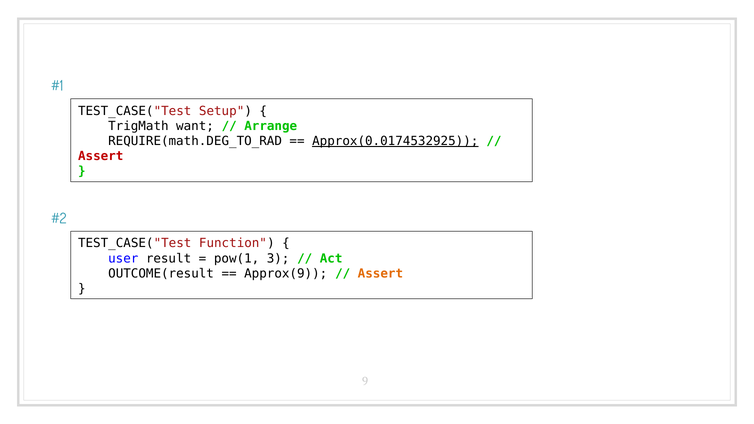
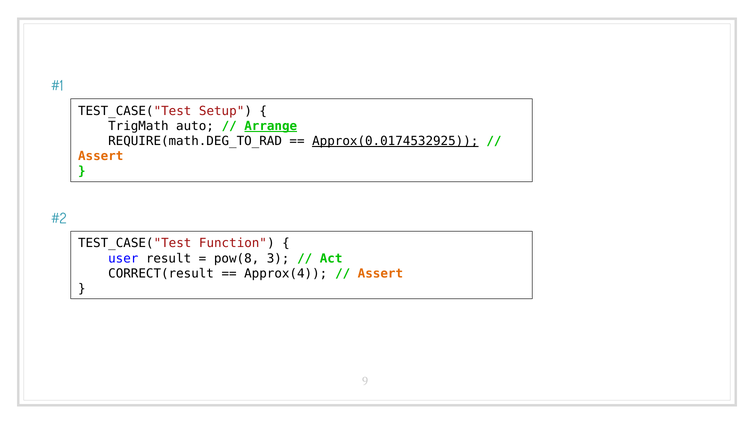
want: want -> auto (195, 126)
Arrange underline: none -> present (271, 126)
Assert colour: red -> orange (101, 156)
pow(1: pow(1 -> pow(8 (237, 258)
OUTCOME(result: OUTCOME(result -> CORRECT(result (161, 274)
Approx(9: Approx(9 -> Approx(4 (286, 274)
